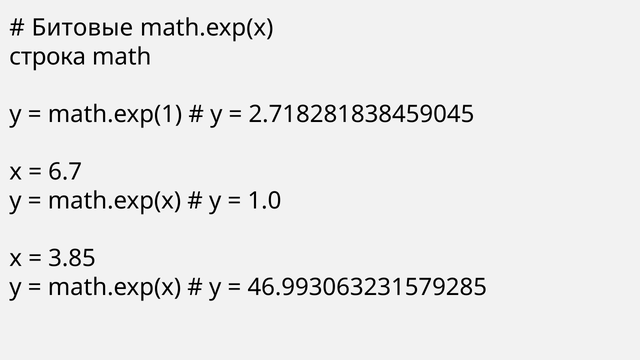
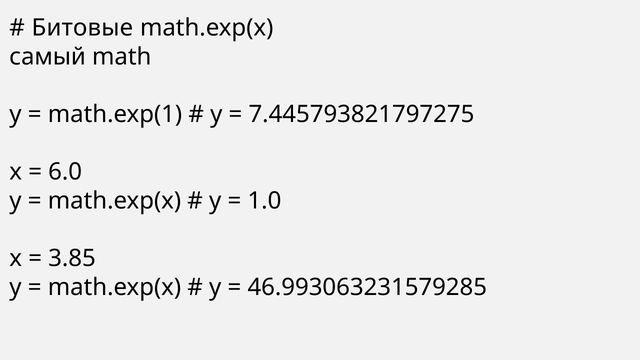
строка: строка -> самый (48, 57)
2.718281838459045: 2.718281838459045 -> 7.445793821797275 (361, 114)
6.7: 6.7 -> 6.0 (65, 172)
